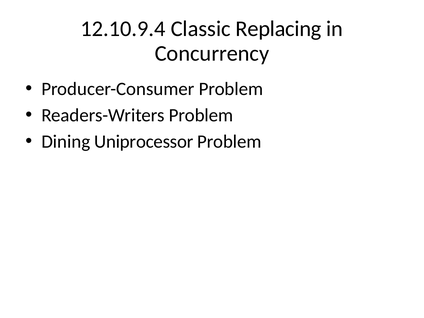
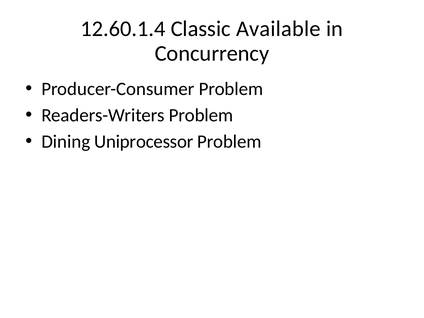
12.10.9.4: 12.10.9.4 -> 12.60.1.4 (123, 29)
Replacing: Replacing -> Available (278, 29)
